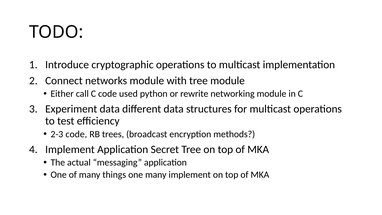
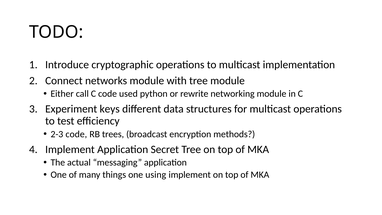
Experiment data: data -> keys (110, 109)
one many: many -> using (156, 175)
